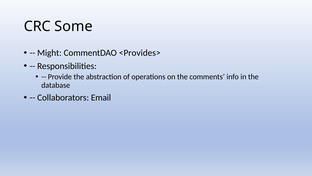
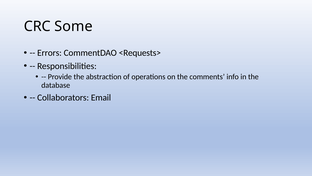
Might: Might -> Errors (49, 53)
<Provides>: <Provides> -> <Requests> (140, 53)
